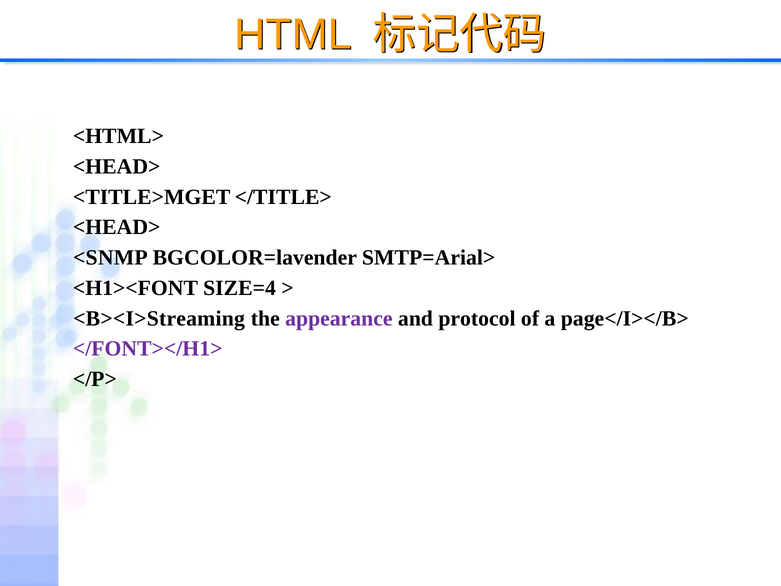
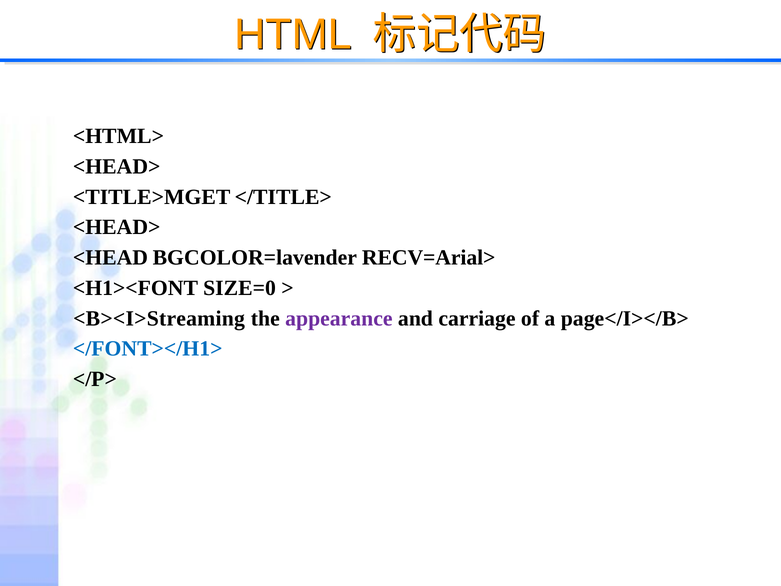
<SNMP: <SNMP -> <HEAD (110, 258)
SMTP=Arial>: SMTP=Arial> -> RECV=Arial> (429, 258)
SIZE=4: SIZE=4 -> SIZE=0 (240, 288)
protocol: protocol -> carriage (477, 318)
</FONT></H1> colour: purple -> blue (148, 349)
